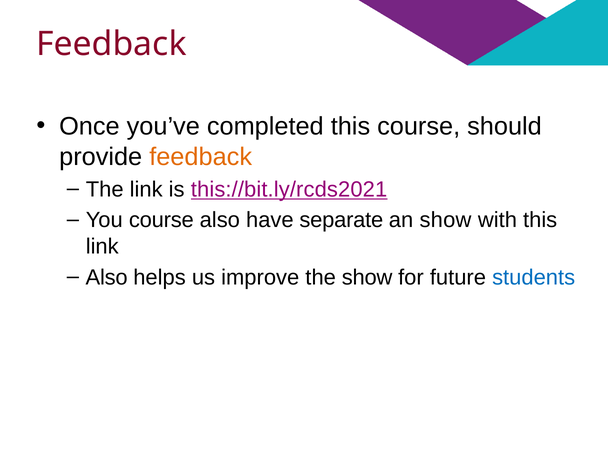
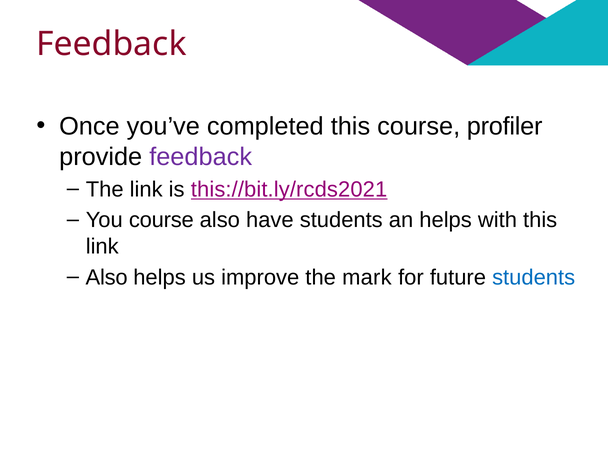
should: should -> profiler (505, 126)
feedback colour: orange -> purple (201, 157)
have separate: separate -> students (341, 220)
an show: show -> helps (446, 220)
the show: show -> mark (367, 277)
